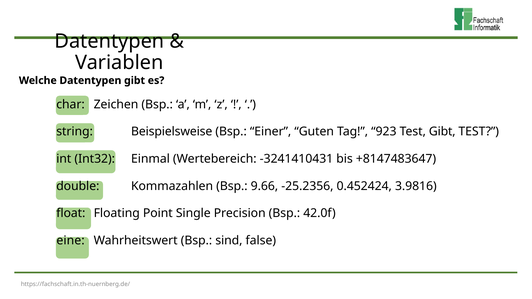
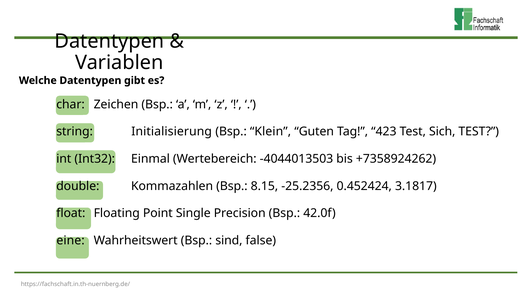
Beispielsweise: Beispielsweise -> Initialisierung (172, 132)
Einer: Einer -> Klein (271, 132)
923: 923 -> 423 (384, 132)
Test Gibt: Gibt -> Sich (442, 132)
-3241410431: -3241410431 -> -4044013503 (296, 159)
+8147483647: +8147483647 -> +7358924262 (396, 159)
9.66: 9.66 -> 8.15 (264, 186)
3.9816: 3.9816 -> 3.1817 (416, 186)
